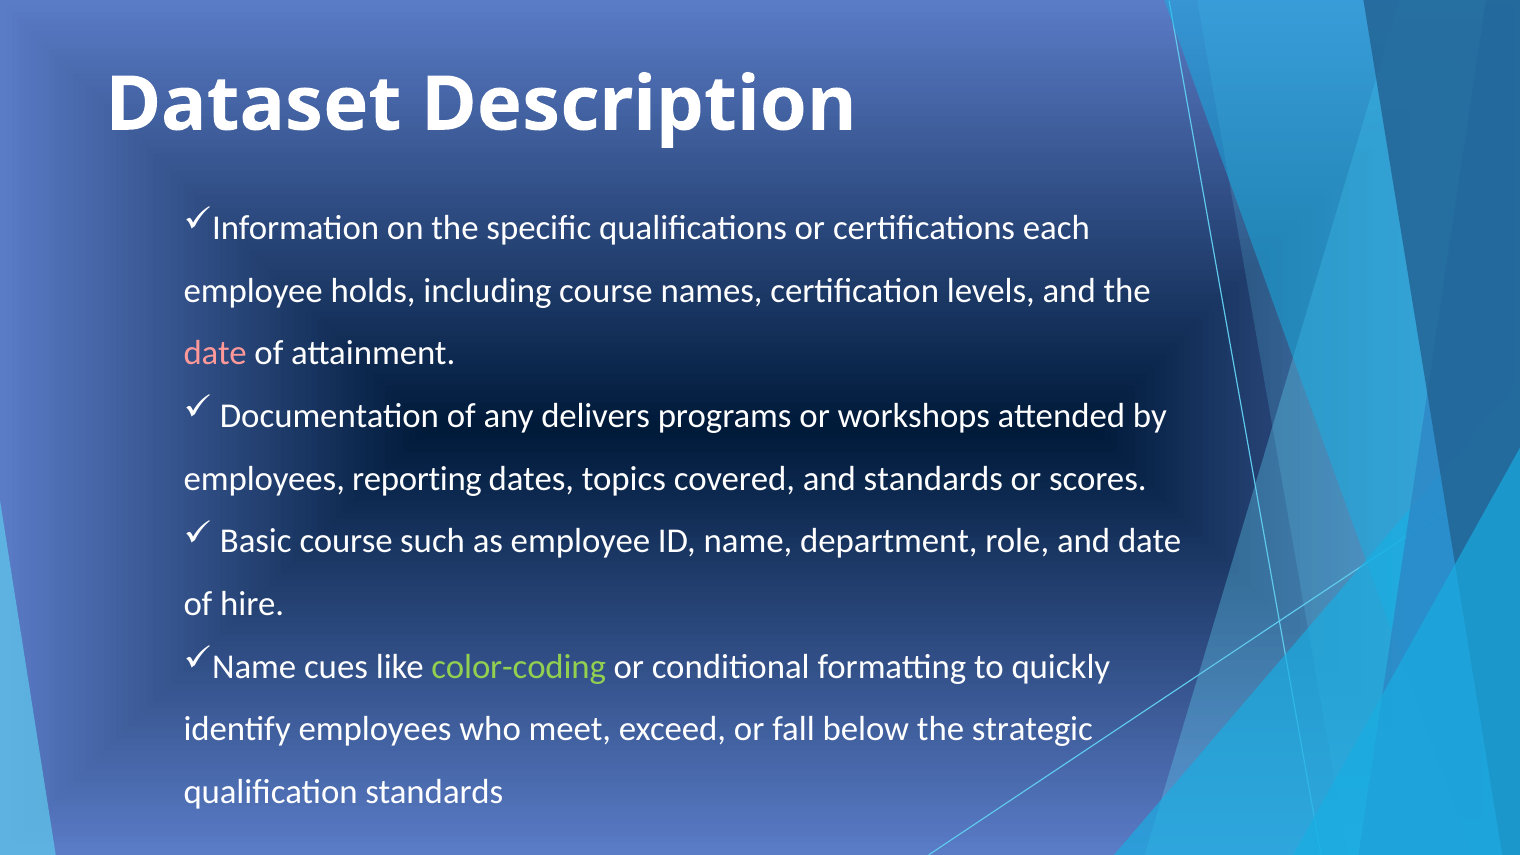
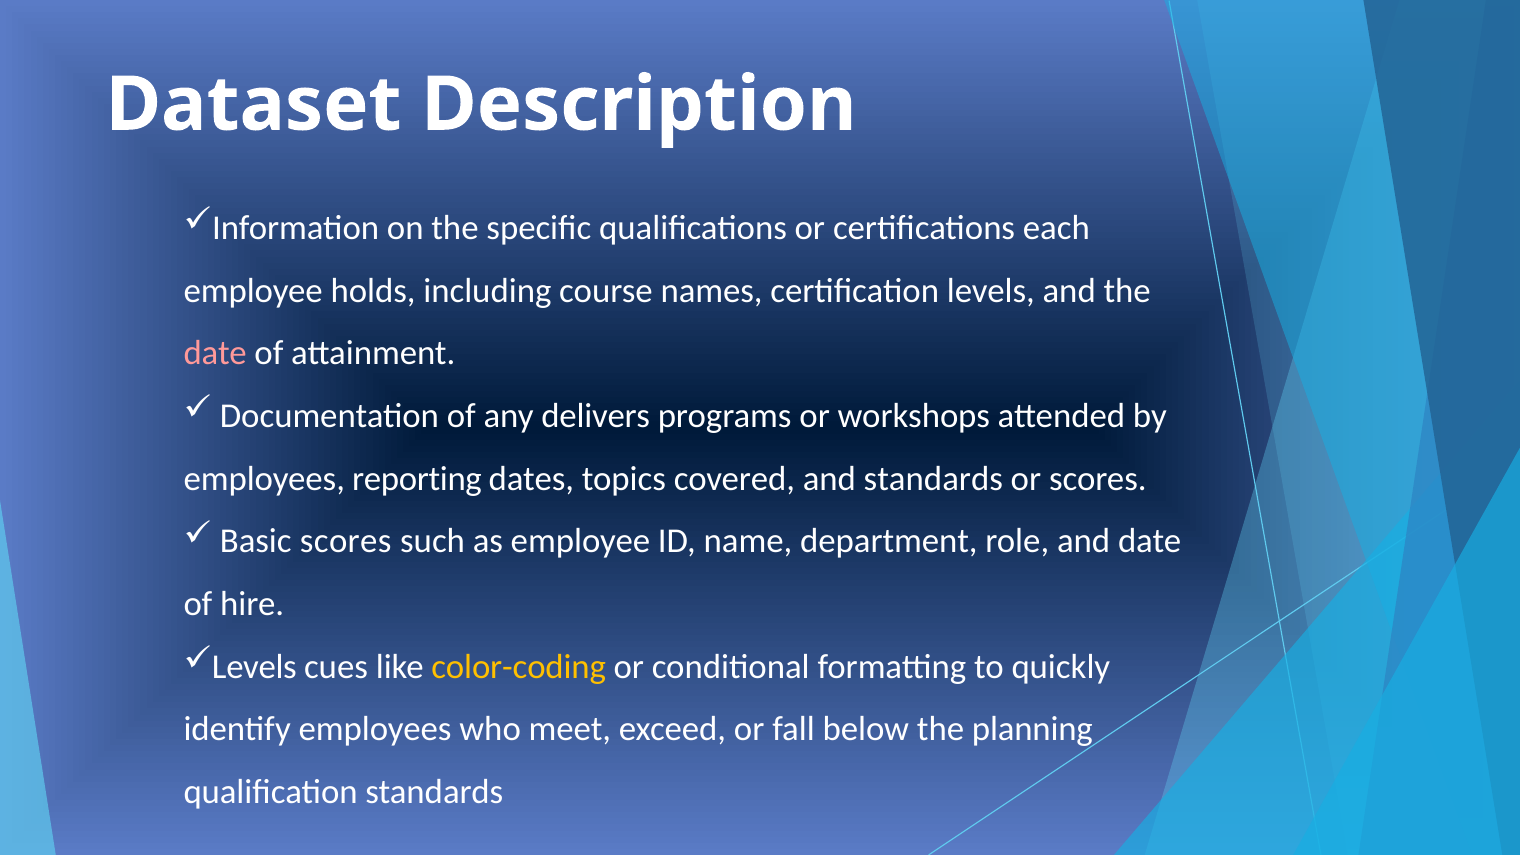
Basic course: course -> scores (346, 541)
Name: Name -> Levels (254, 667)
color-coding colour: light green -> yellow (519, 667)
strategic: strategic -> planning (1032, 729)
